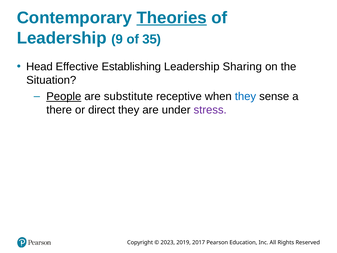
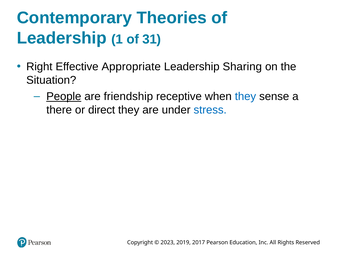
Theories underline: present -> none (172, 18)
9: 9 -> 1 (117, 39)
35: 35 -> 31 (152, 39)
Head: Head -> Right (39, 67)
Establishing: Establishing -> Appropriate (131, 67)
substitute: substitute -> friendship (128, 96)
stress colour: purple -> blue (210, 110)
